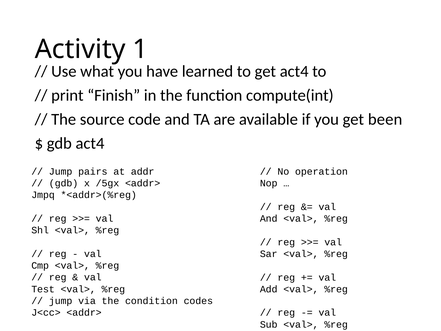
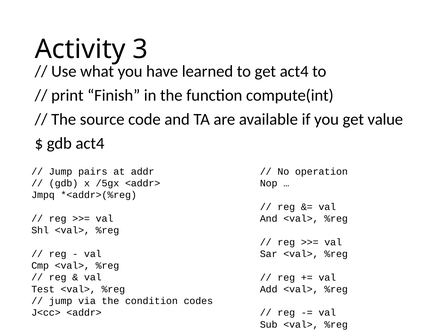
1: 1 -> 3 (140, 49)
been: been -> value (385, 119)
